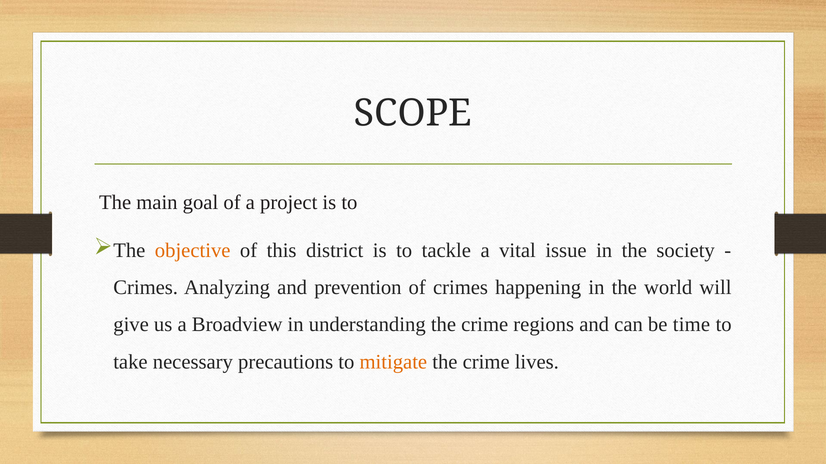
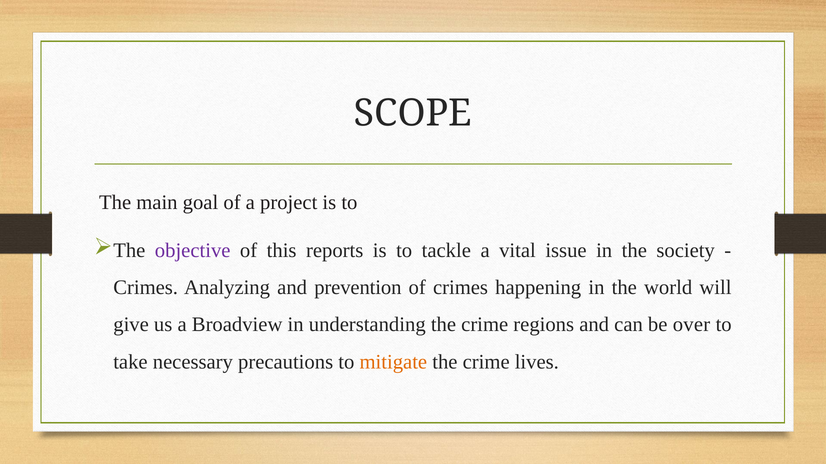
objective colour: orange -> purple (193, 251)
district: district -> reports (335, 251)
time: time -> over (691, 325)
